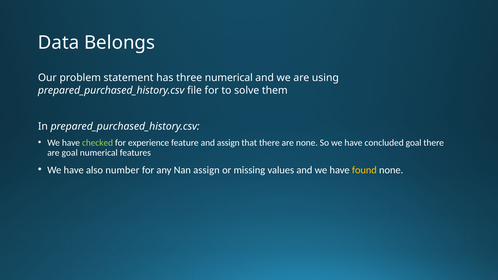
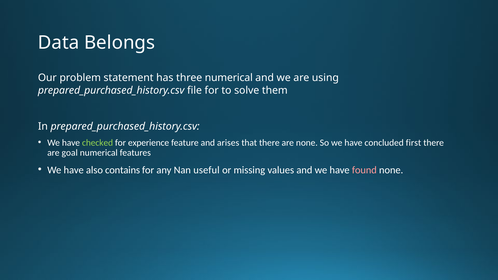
and assign: assign -> arises (228, 143)
concluded goal: goal -> first (413, 143)
number: number -> contains (123, 170)
Nan assign: assign -> useful (206, 170)
found colour: yellow -> pink (364, 170)
